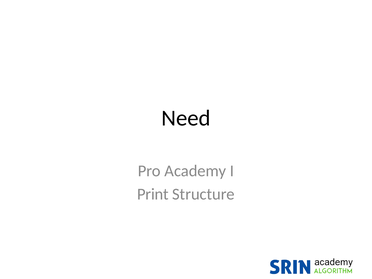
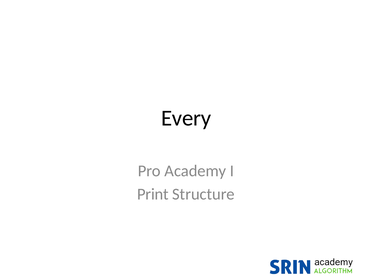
Need: Need -> Every (186, 118)
